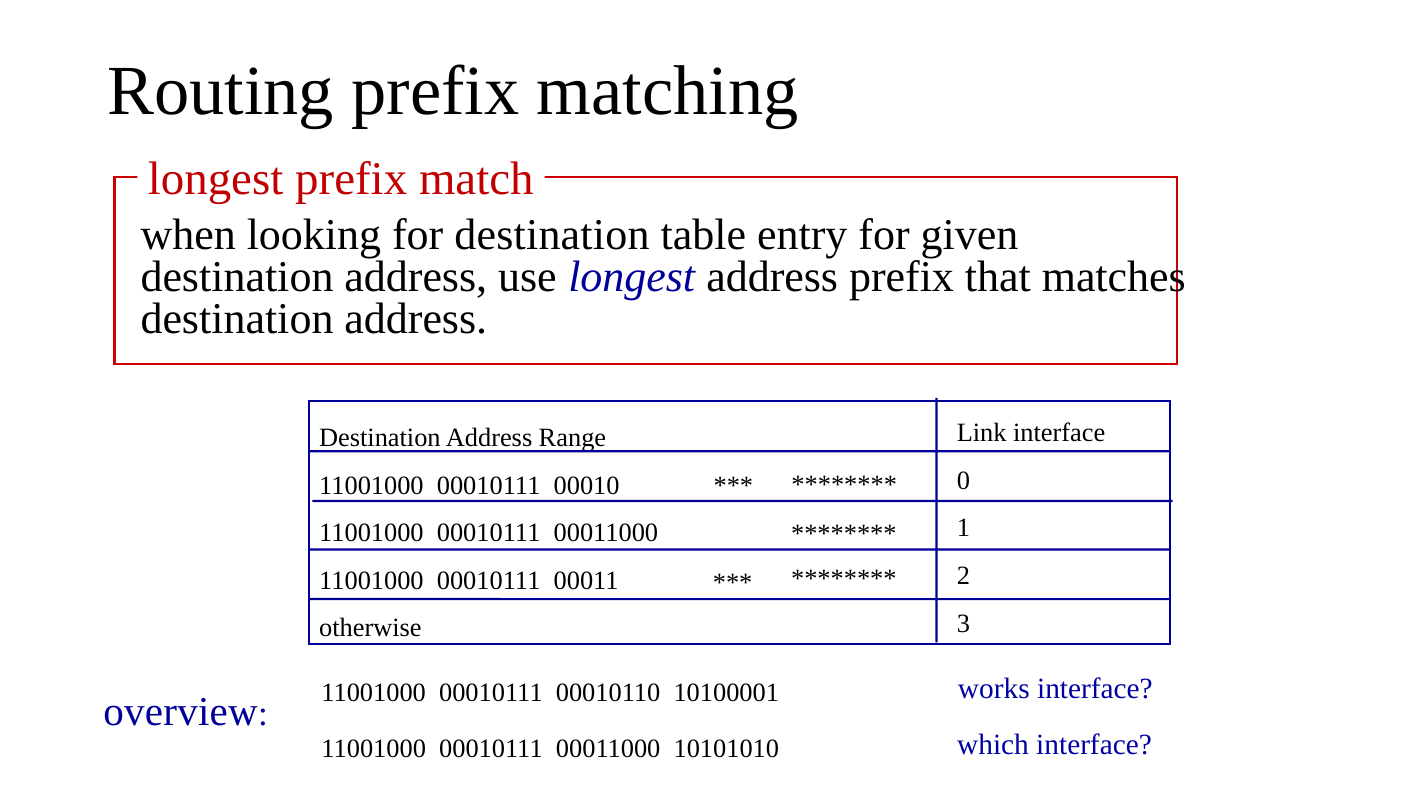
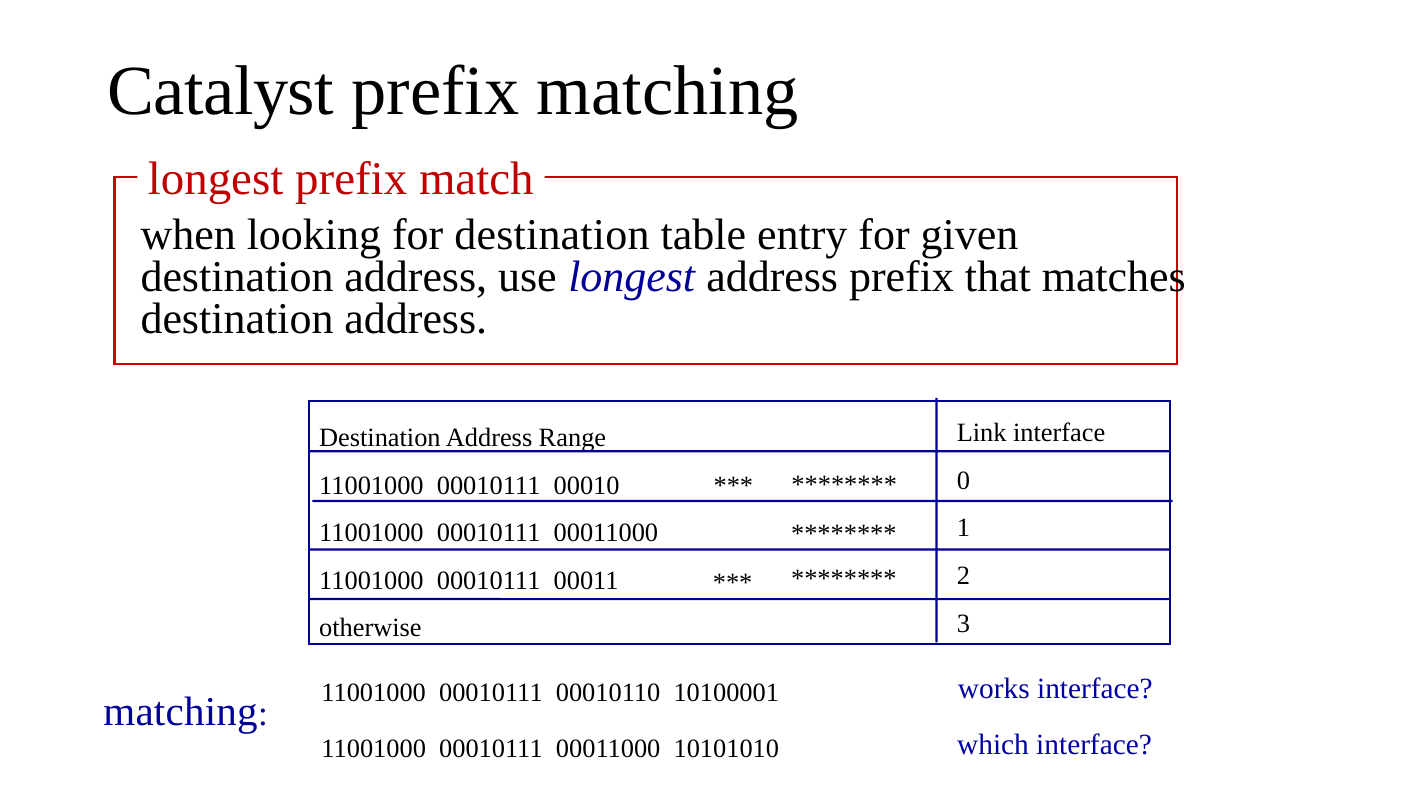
Routing: Routing -> Catalyst (221, 91)
overview: overview -> matching (181, 712)
